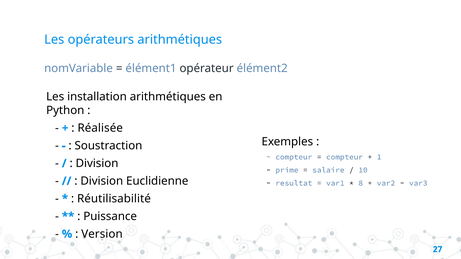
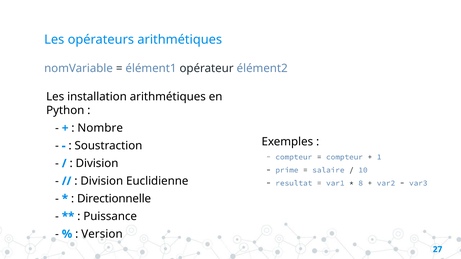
Réalisée: Réalisée -> Nombre (100, 128)
Réutilisabilité: Réutilisabilité -> Directionnelle (114, 199)
